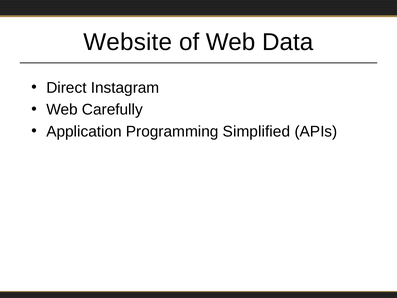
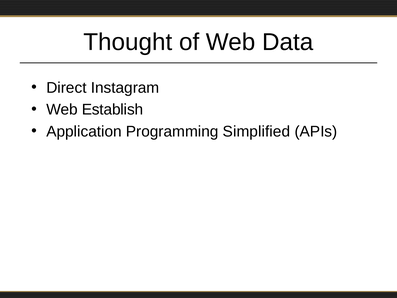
Website: Website -> Thought (128, 42)
Carefully: Carefully -> Establish (112, 110)
